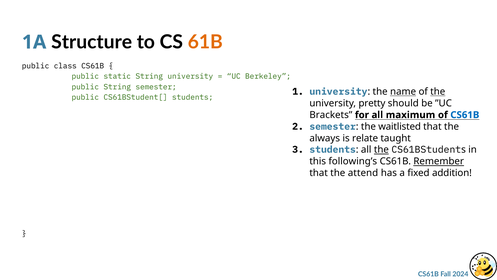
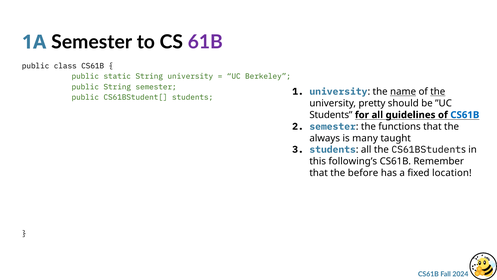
1A Structure: Structure -> Semester (92, 42)
61B colour: orange -> purple (205, 42)
Brackets: Brackets -> Students (331, 115)
maximum: maximum -> guidelines (411, 115)
waitlisted: waitlisted -> functions (400, 126)
relate: relate -> many (365, 138)
the underline: present -> none (381, 150)
Remember underline: present -> none (439, 161)
attend: attend -> before (363, 173)
addition: addition -> location (452, 173)
